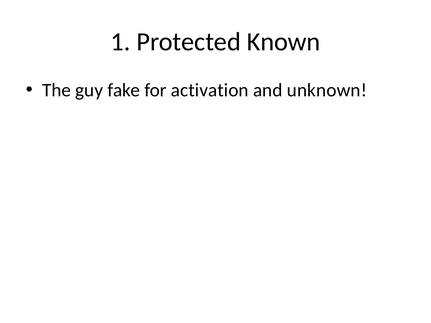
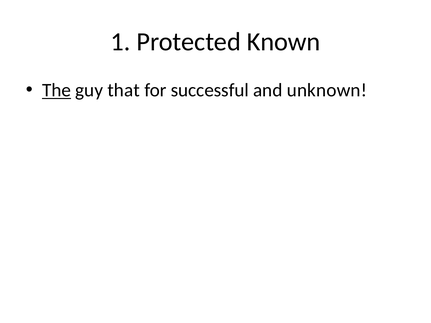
The underline: none -> present (56, 90)
fake: fake -> that (124, 90)
activation: activation -> successful (210, 90)
